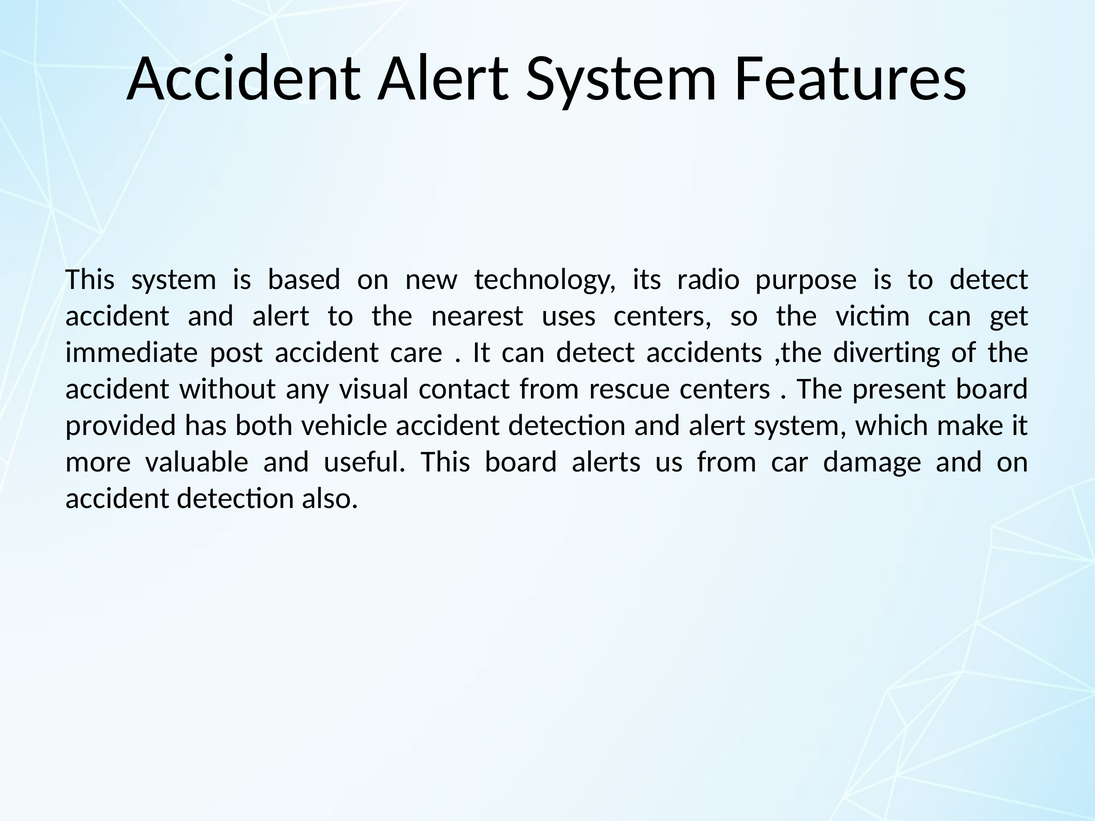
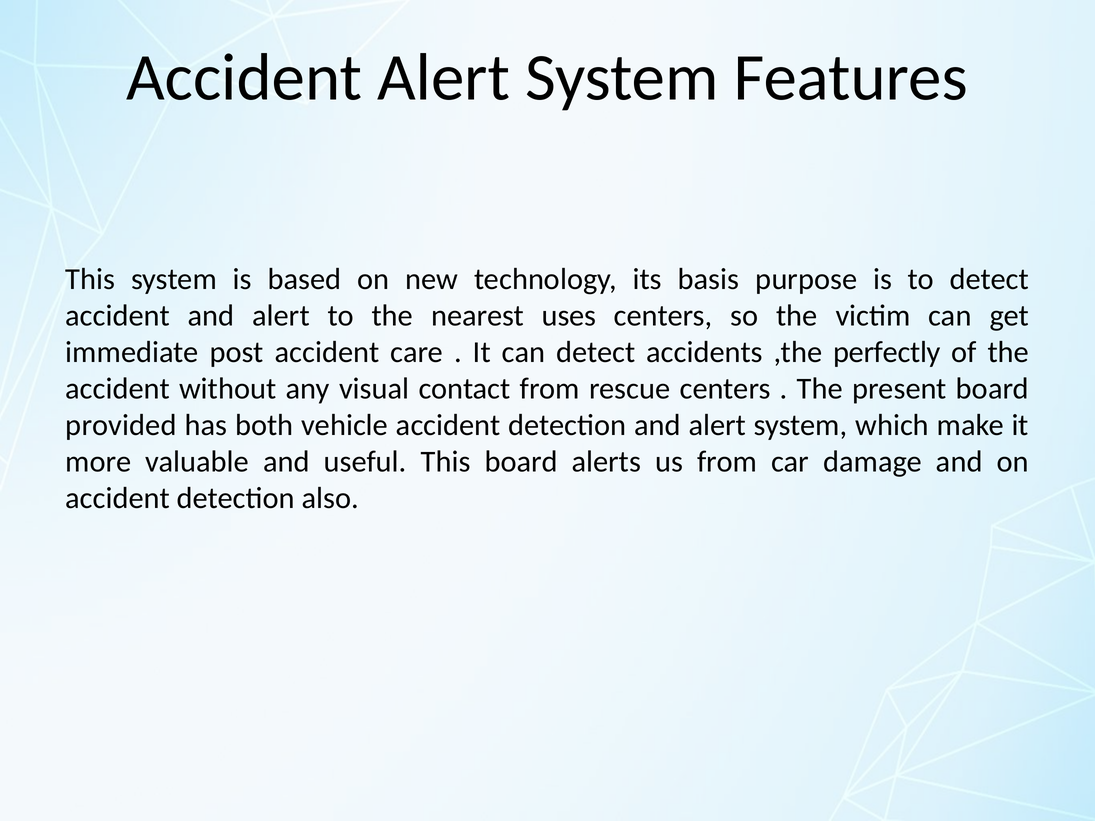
radio: radio -> basis (708, 279)
diverting: diverting -> perfectly (887, 353)
